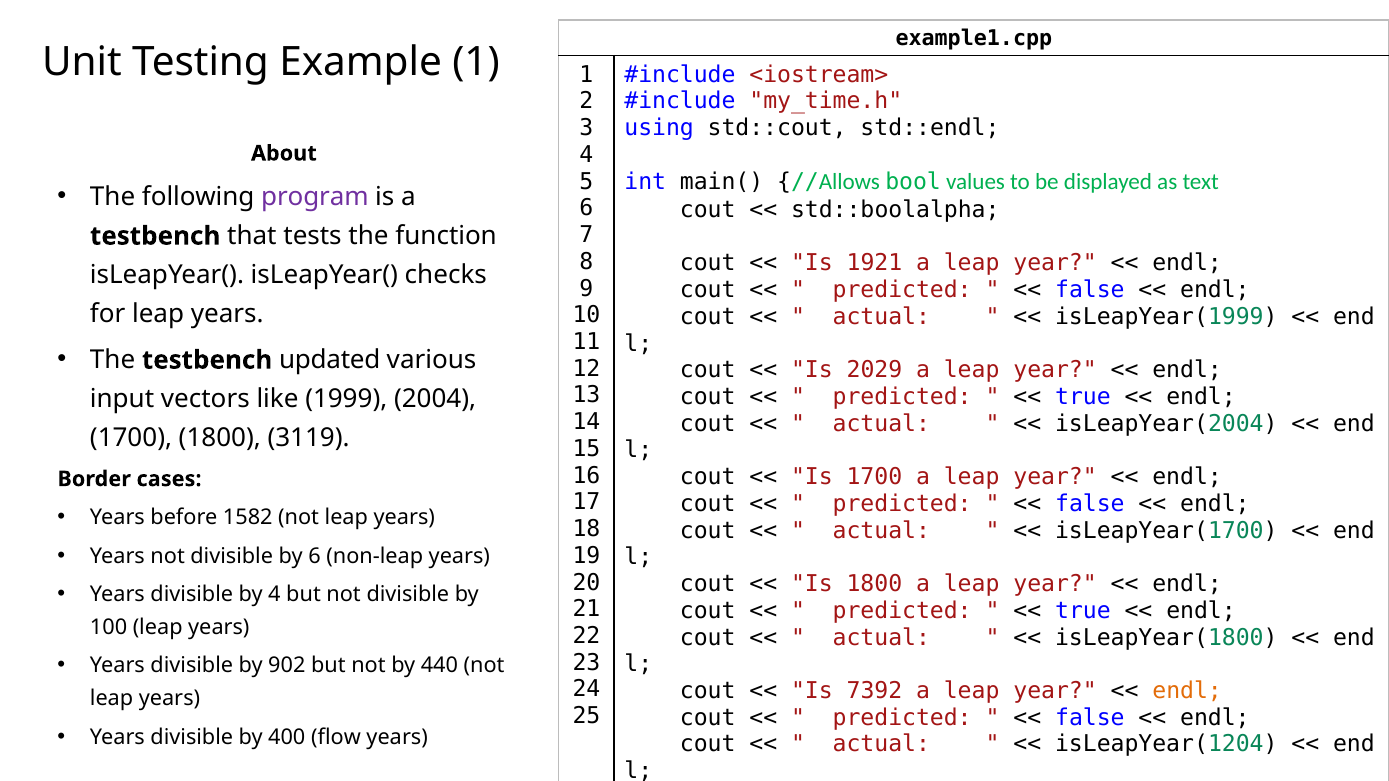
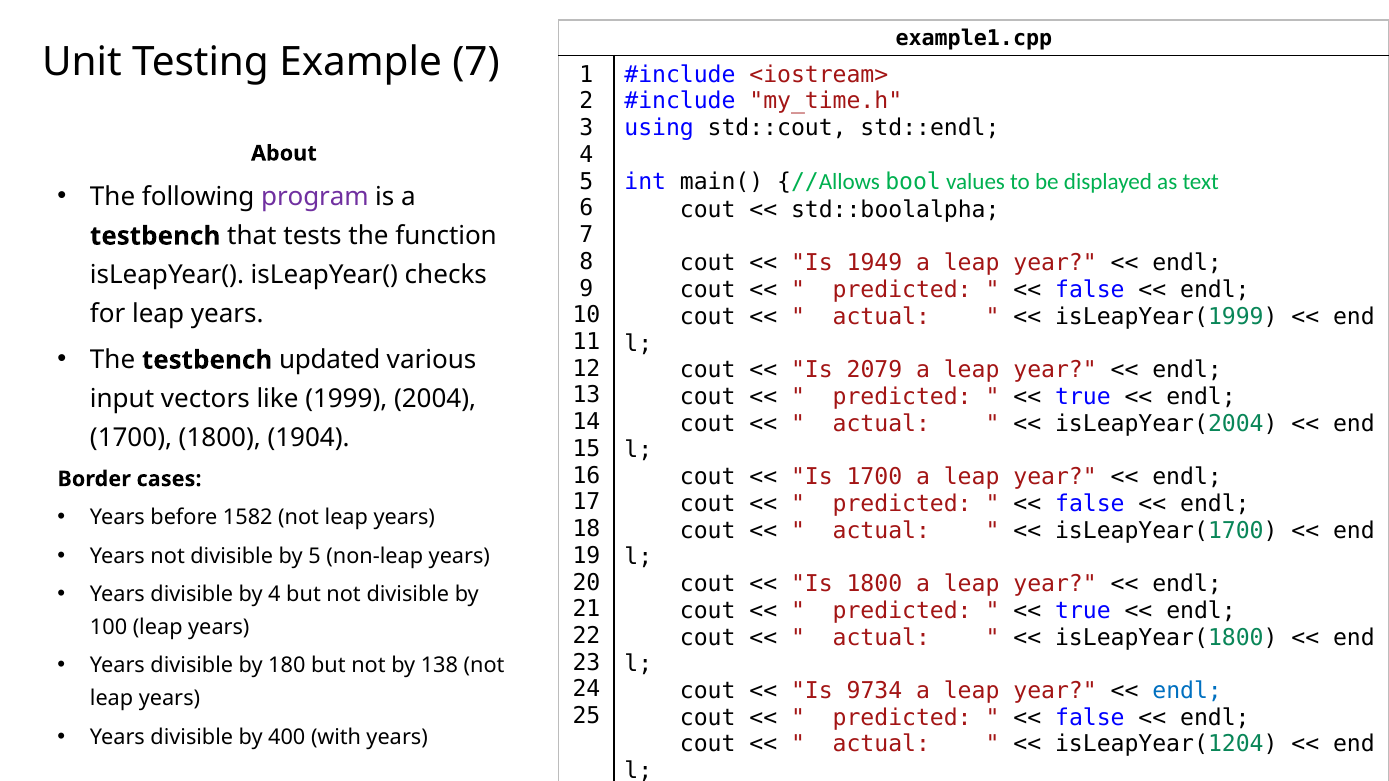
Example 1: 1 -> 7 (476, 62)
1921: 1921 -> 1949 (874, 263)
2029: 2029 -> 2079 (874, 370)
3119: 3119 -> 1904 (309, 438)
by 6: 6 -> 5 (315, 556)
902: 902 -> 180 (287, 666)
440: 440 -> 138 (439, 666)
7392: 7392 -> 9734 (874, 691)
endl colour: orange -> blue (1187, 691)
flow: flow -> with (336, 737)
